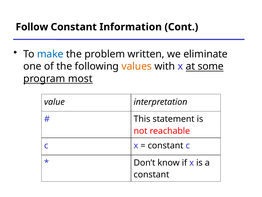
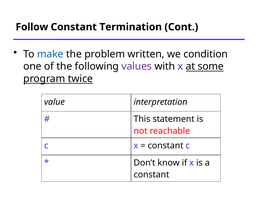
Information: Information -> Termination (131, 27)
eliminate: eliminate -> condition (206, 54)
values colour: orange -> purple (137, 66)
most: most -> twice (80, 78)
